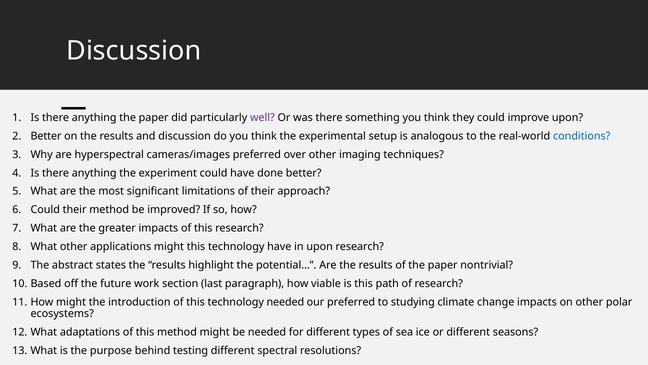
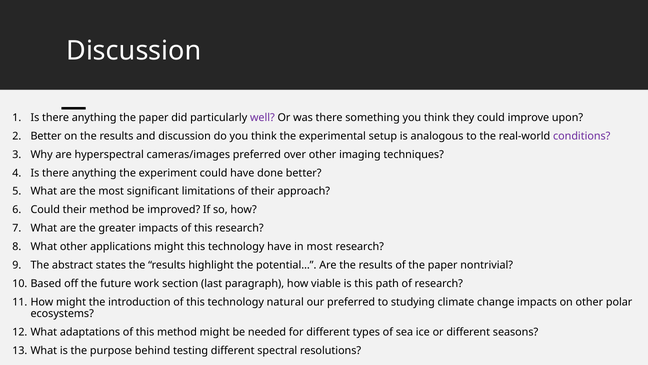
conditions colour: blue -> purple (582, 136)
in upon: upon -> most (320, 246)
technology needed: needed -> natural (285, 302)
